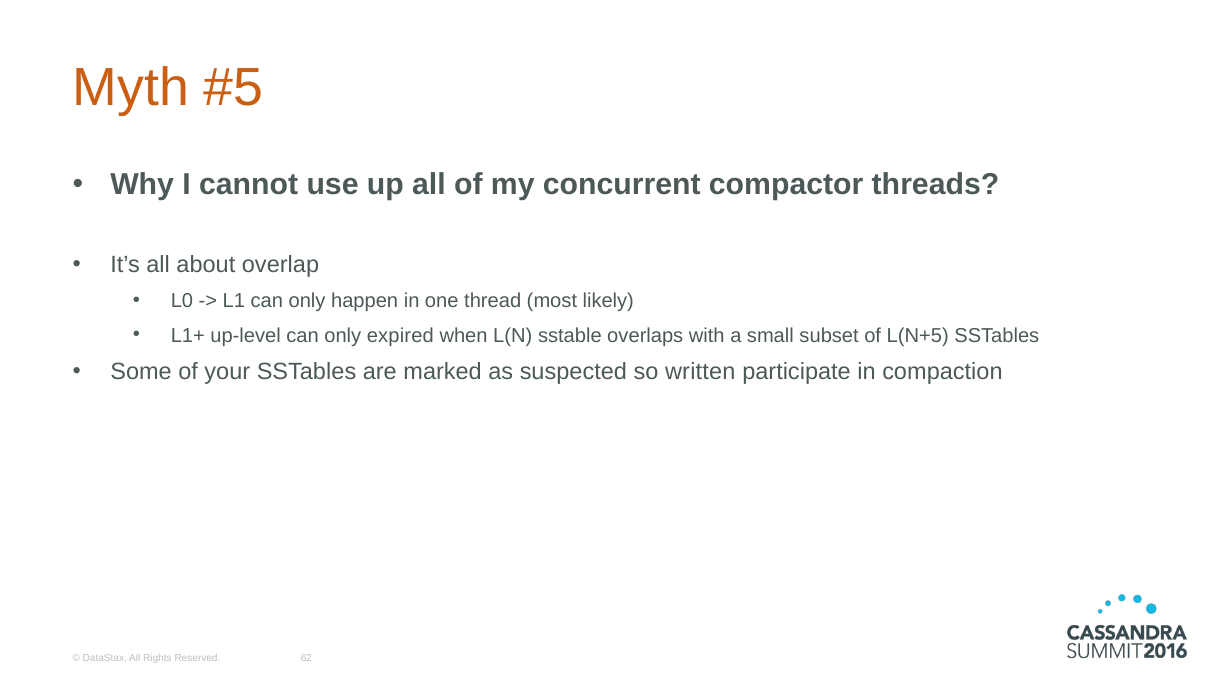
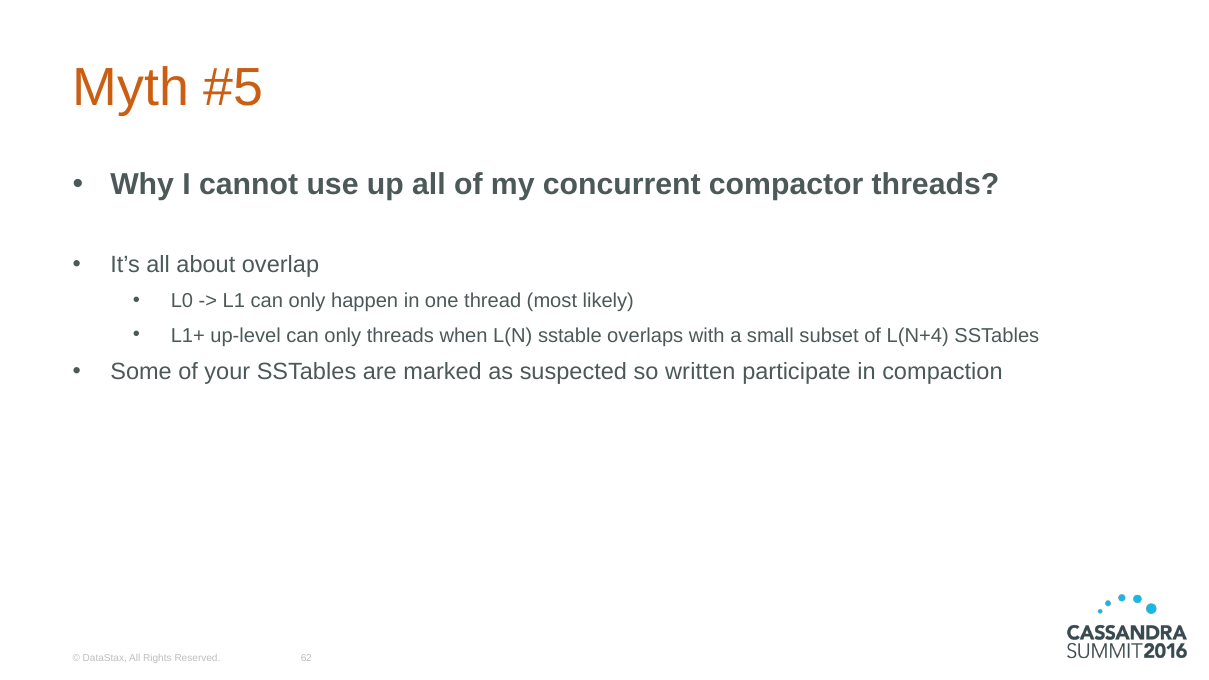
only expired: expired -> threads (400, 335)
L(N+5: L(N+5 -> L(N+4 (918, 335)
